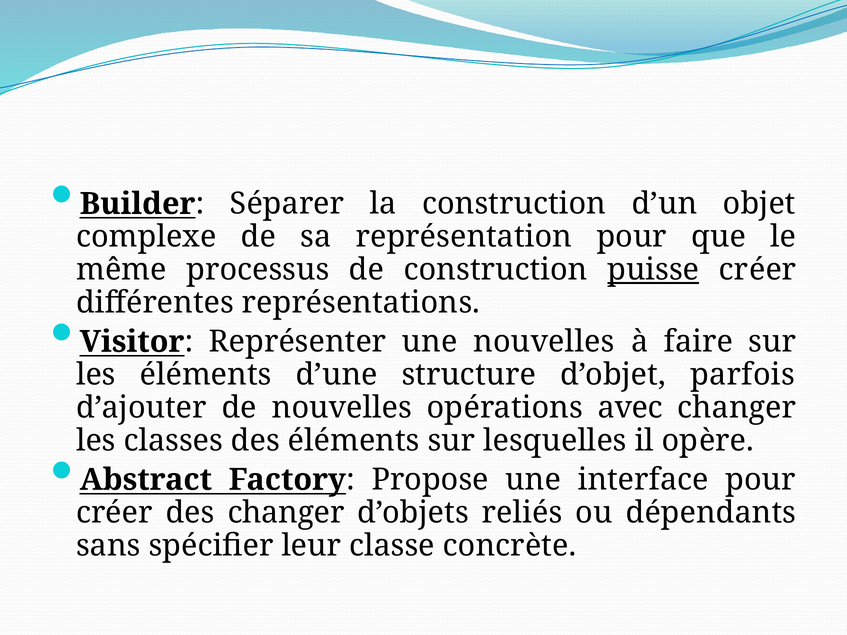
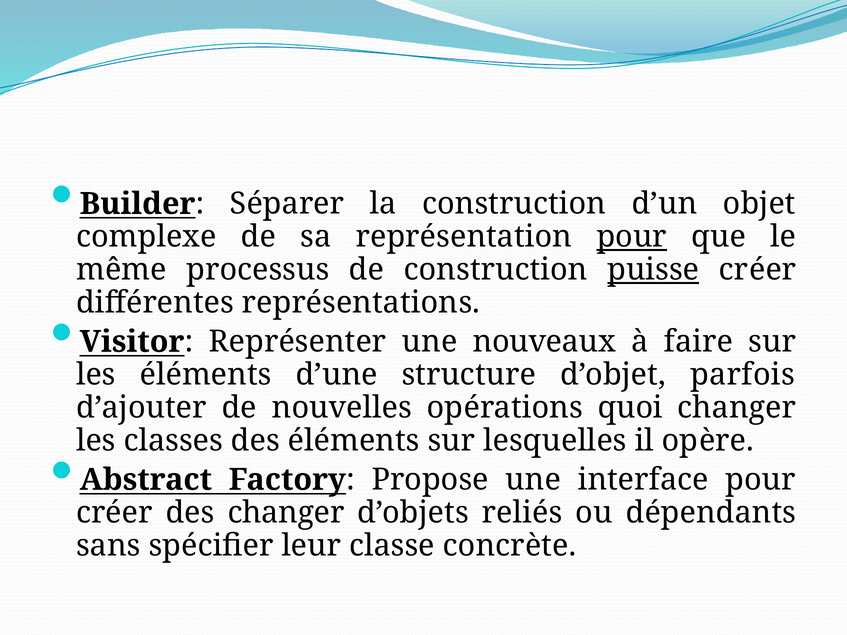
pour underline: none -> present (632, 237)
une nouvelles: nouvelles -> nouveaux (544, 342)
avec: avec -> quoi (630, 408)
